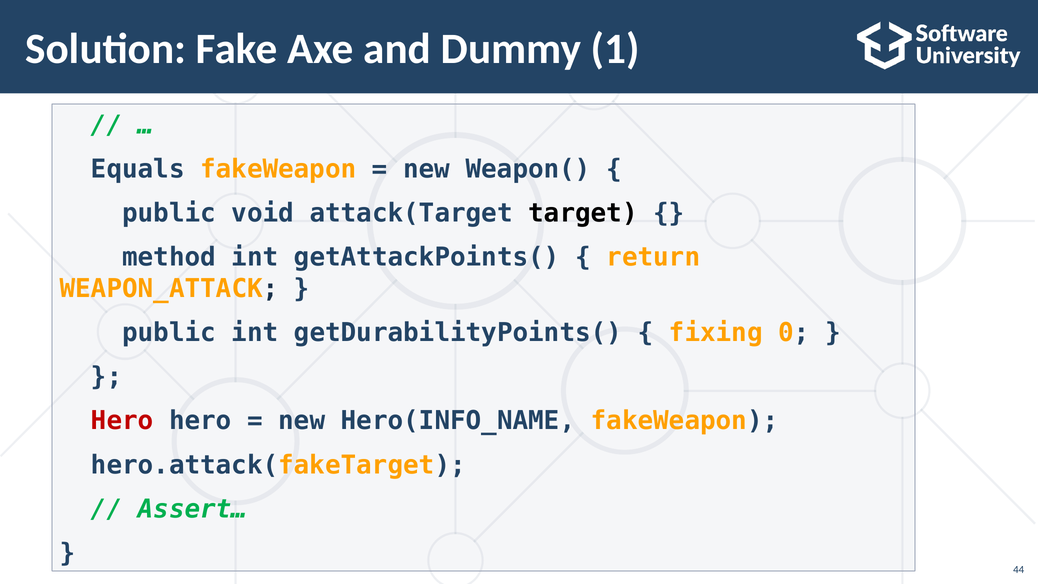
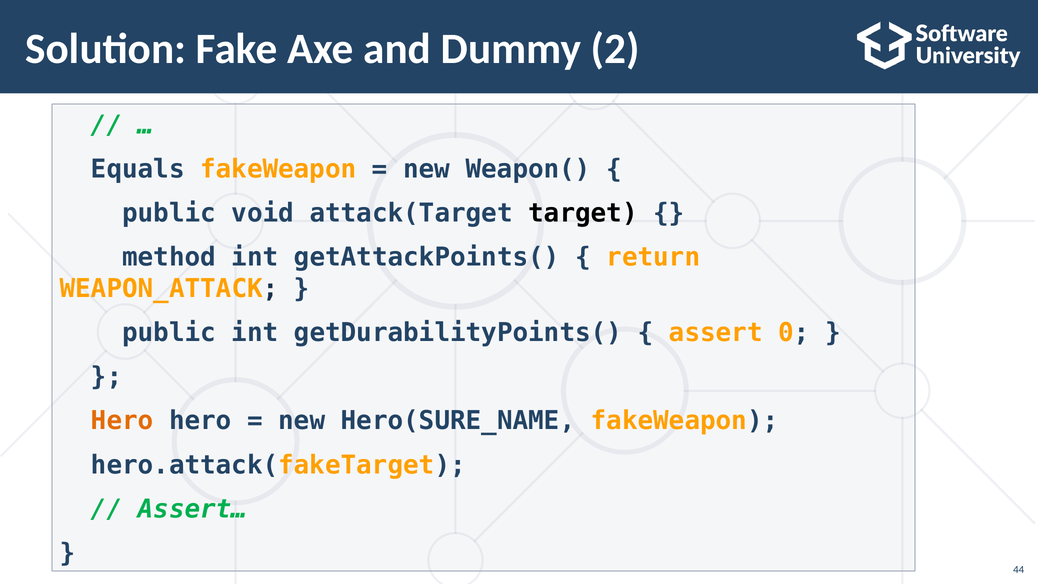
1: 1 -> 2 (615, 49)
fixing: fixing -> assert (716, 333)
Hero colour: red -> orange (122, 421)
Hero(INFO_NAME: Hero(INFO_NAME -> Hero(SURE_NAME (458, 421)
